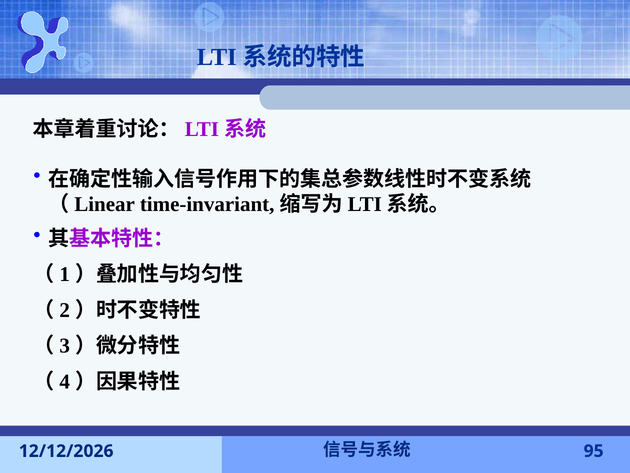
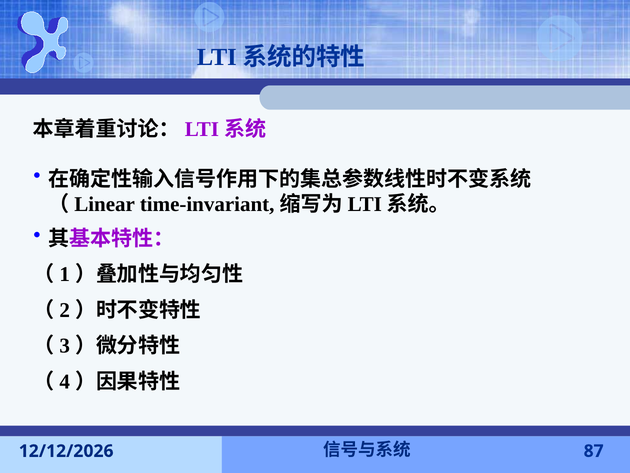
95: 95 -> 87 (594, 451)
